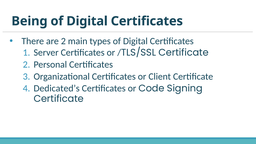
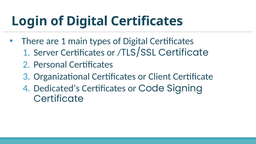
Being: Being -> Login (29, 21)
are 2: 2 -> 1 (63, 41)
